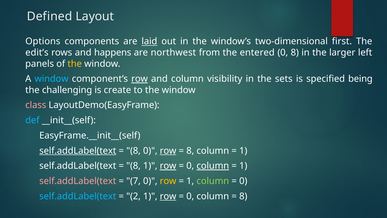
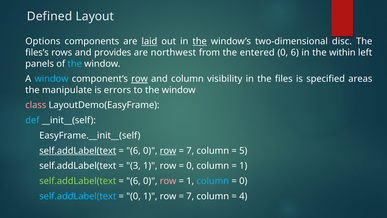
the underline: none -> present (200, 41)
first: first -> disc (342, 41)
edit’s: edit’s -> files’s (37, 52)
happens: happens -> provides (113, 52)
0 8: 8 -> 6 (295, 52)
larger: larger -> within (342, 52)
the colour: yellow -> light blue (75, 64)
sets: sets -> files (284, 79)
being: being -> areas (360, 79)
challenging: challenging -> manipulate (67, 90)
create: create -> errors (117, 90)
8: 8 -> 6 (134, 150)
8: 8 -> 7 (190, 150)
1: 1 -> 5 (243, 150)
8: 8 -> 3 (134, 166)
row underline: present -> none (168, 166)
column underline: present -> none (213, 166)
self.addLabel(text colour: pink -> light green (78, 181)
7: 7 -> 6 (134, 181)
row colour: yellow -> pink (168, 181)
column colour: light green -> light blue (213, 181)
2: 2 -> 0 (134, 196)
row underline: present -> none (168, 196)
0: 0 -> 7 (190, 196)
8: 8 -> 4 (243, 196)
